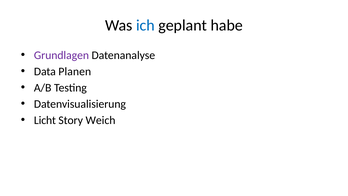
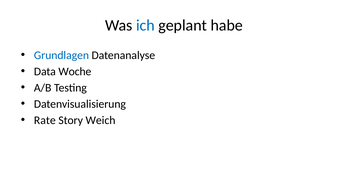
Grundlagen colour: purple -> blue (61, 55)
Planen: Planen -> Woche (75, 71)
Licht: Licht -> Rate (45, 120)
